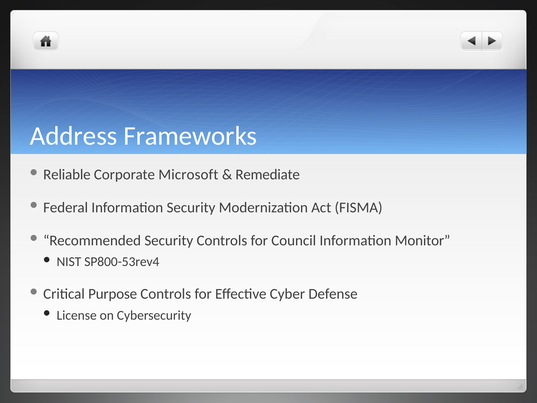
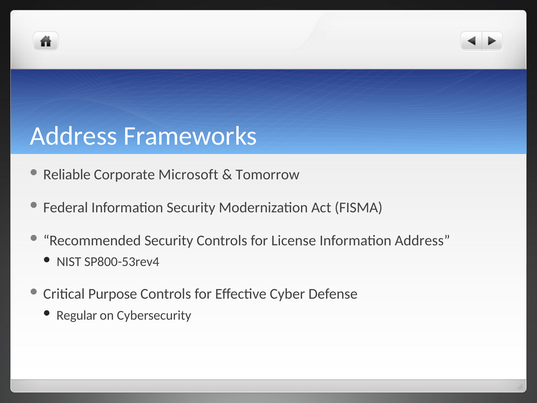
Remediate: Remediate -> Tomorrow (268, 175)
Council: Council -> License (294, 240)
Information Monitor: Monitor -> Address (422, 240)
License: License -> Regular (77, 315)
